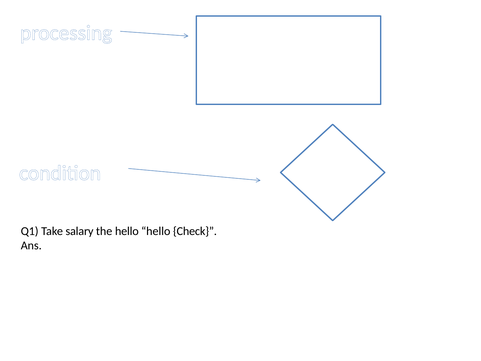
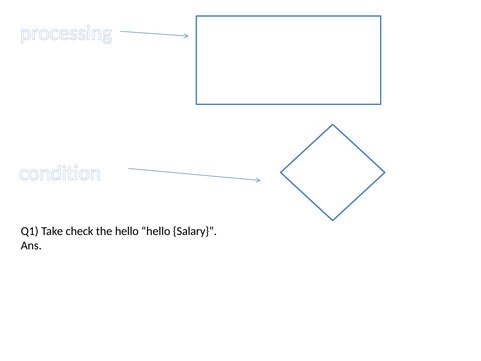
salary: salary -> check (79, 231)
Check: Check -> Salary (195, 231)
